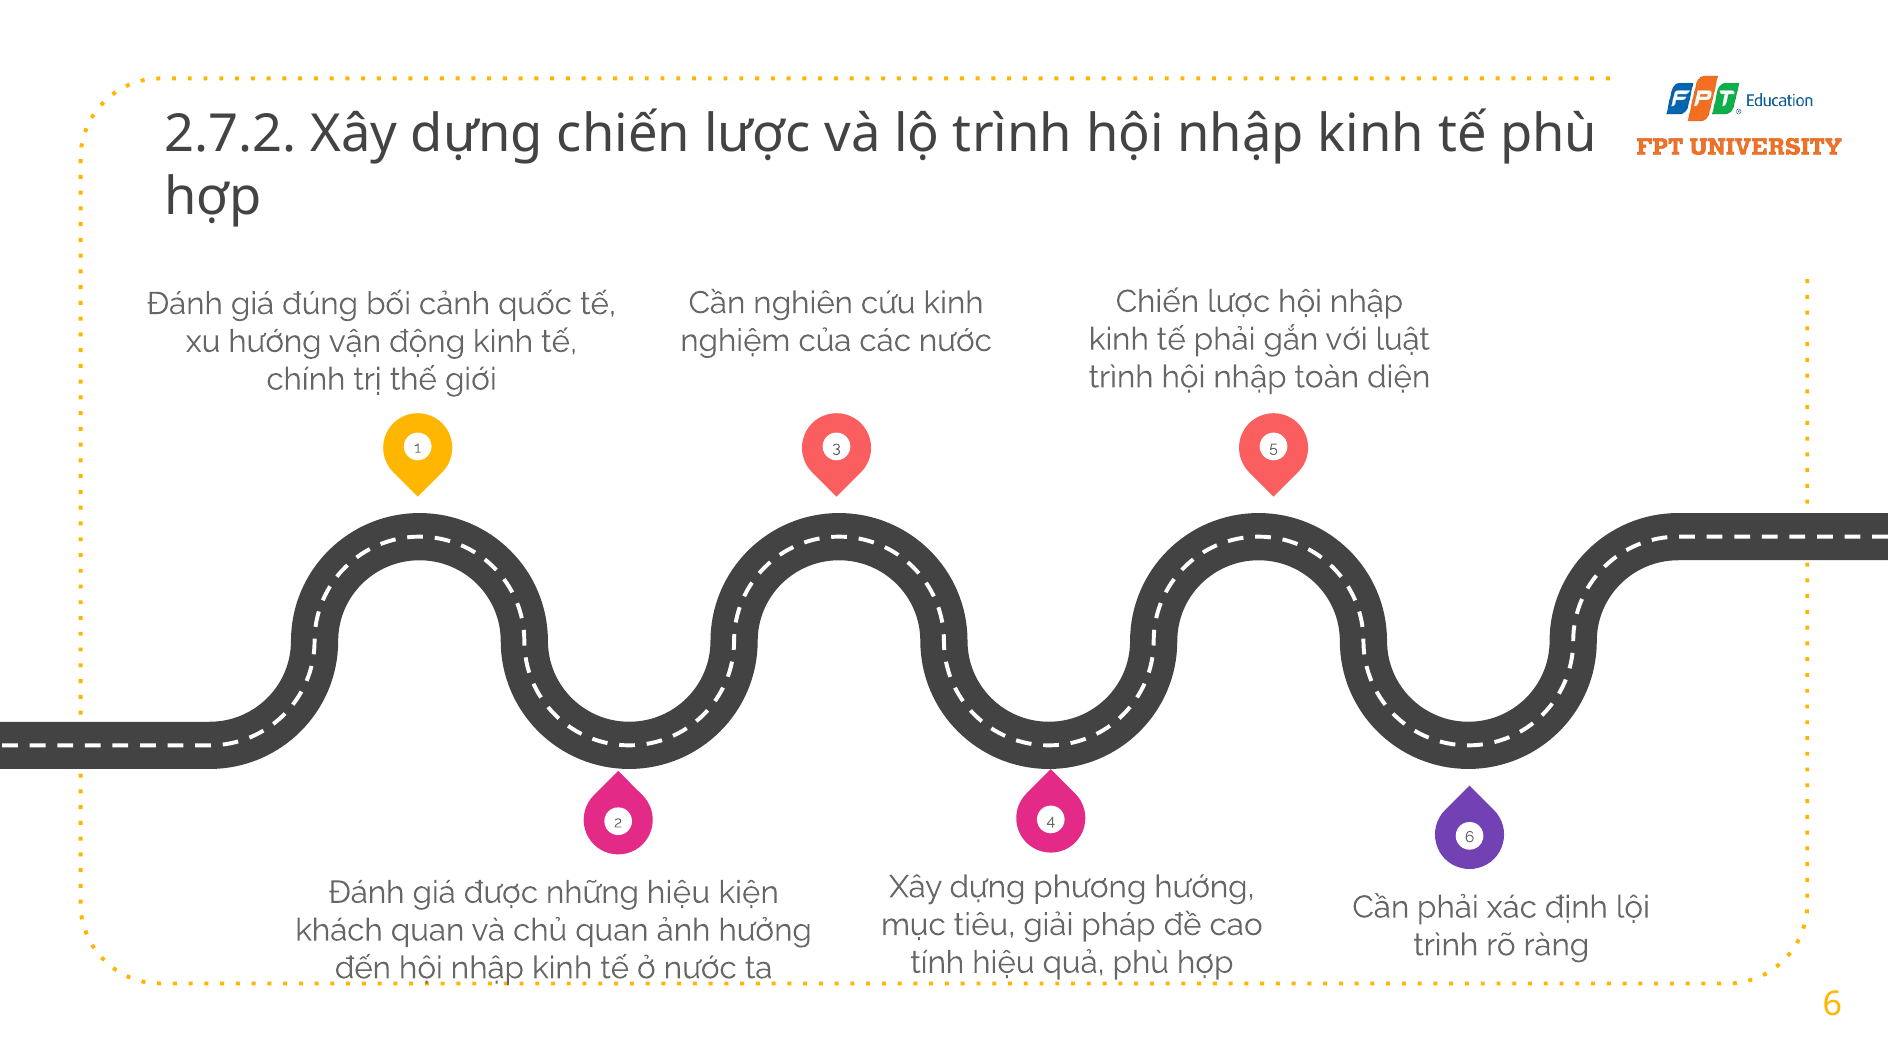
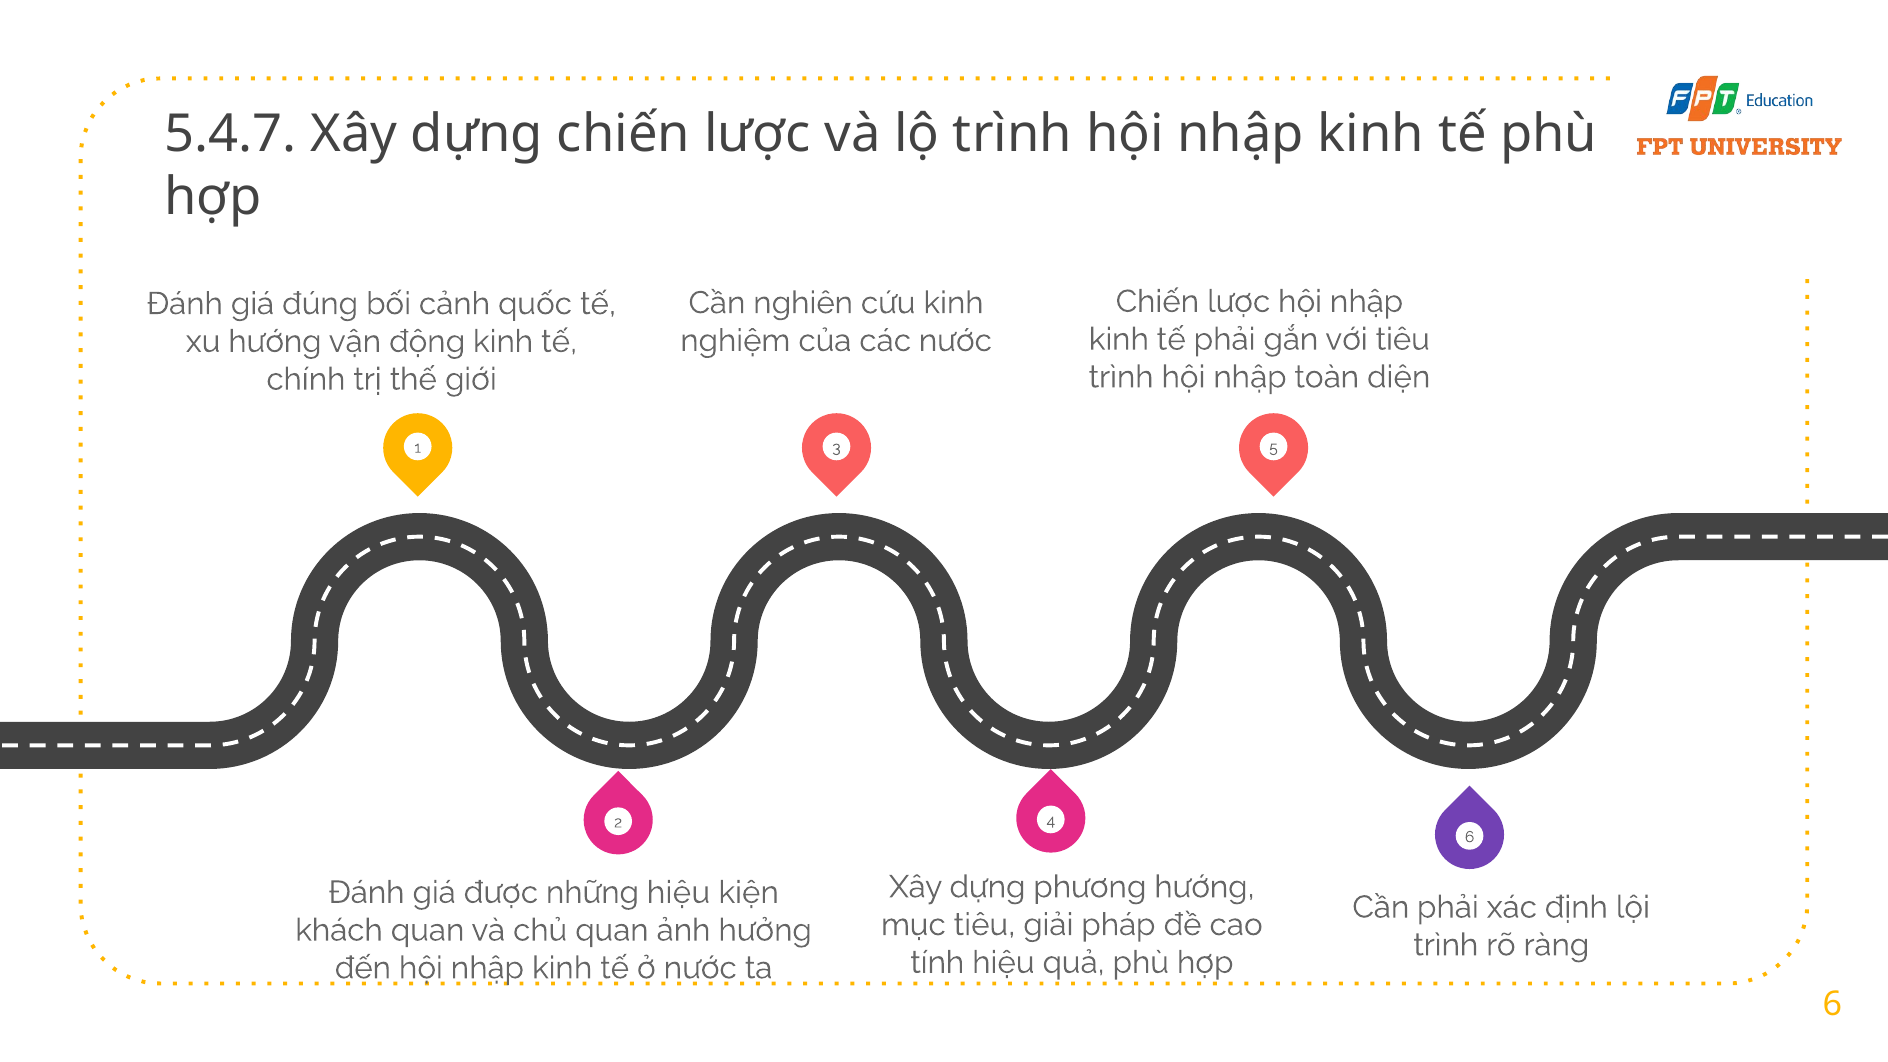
2.7.2: 2.7.2 -> 5.4.7 (230, 134)
với luật: luật -> tiêu (1403, 339)
